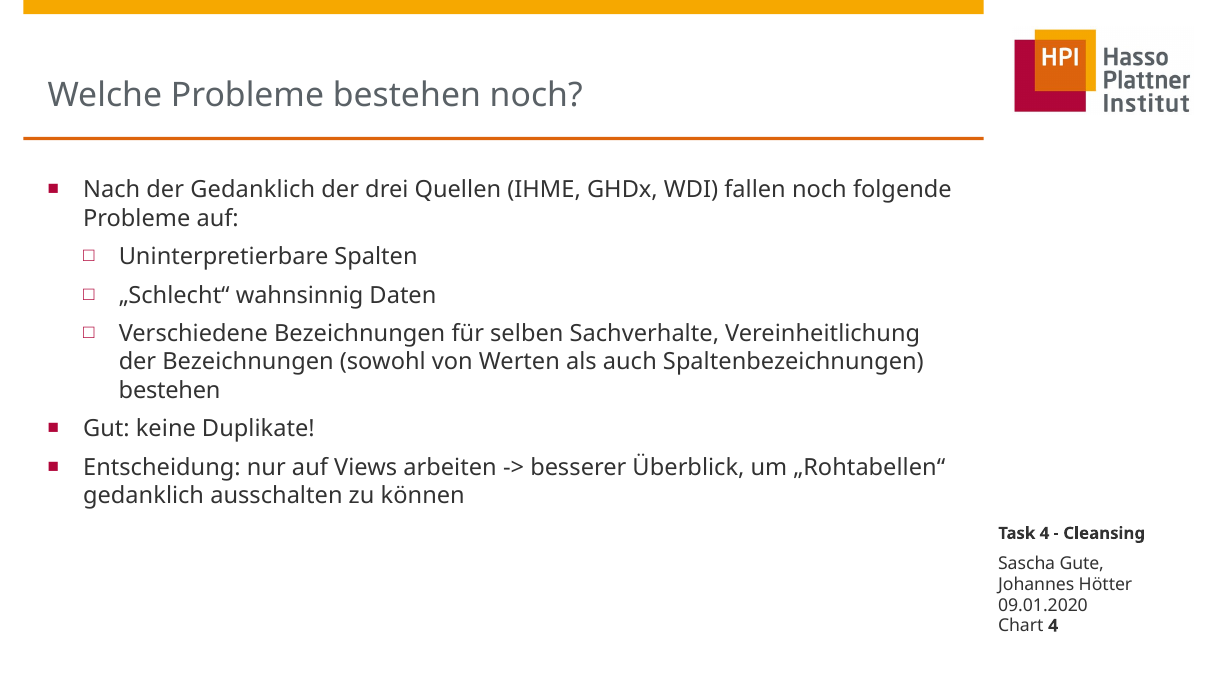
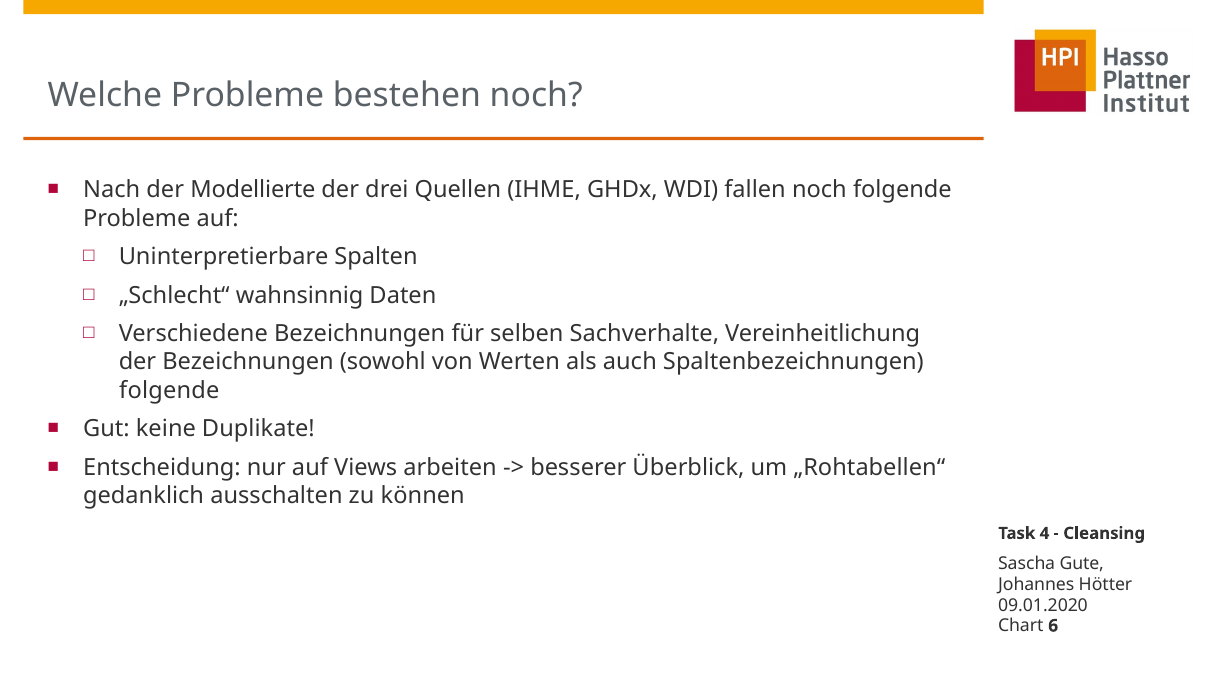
der Gedanklich: Gedanklich -> Modellierte (253, 190)
bestehen: bestehen -> folgende (169, 390)
Chart 4: 4 -> 6 (1053, 625)
